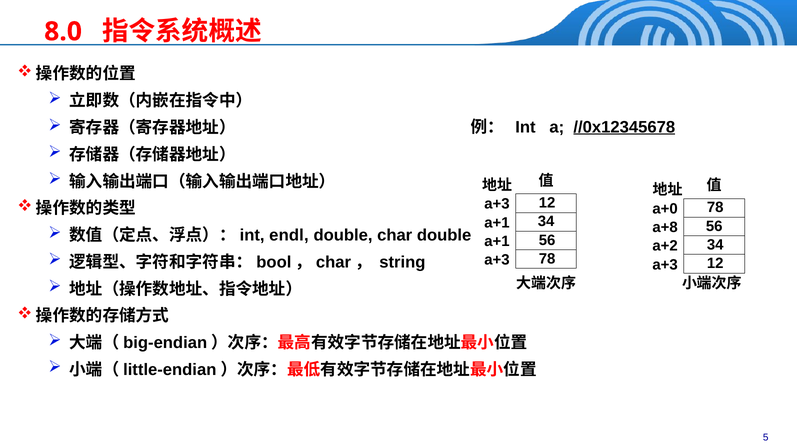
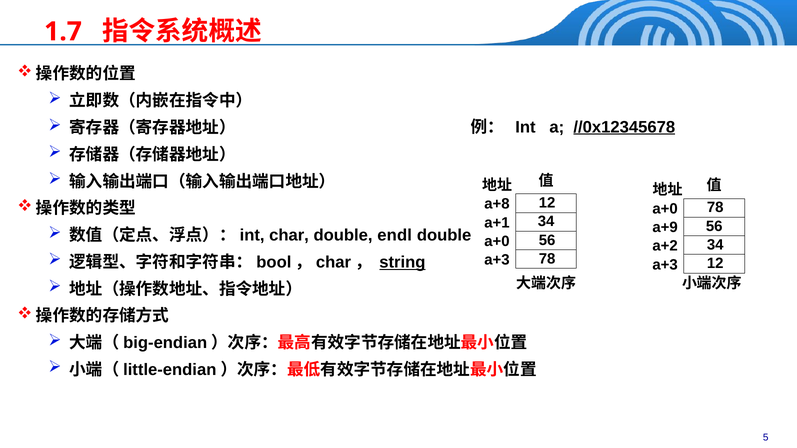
8.0: 8.0 -> 1.7 (63, 32)
a+3: a+3 -> a+8 (497, 204)
a+8: a+8 -> a+9 (665, 227)
endl: endl -> char (289, 235)
char: char -> endl (395, 235)
a+1: a+1 -> a+0 (497, 242)
string underline: none -> present (402, 262)
